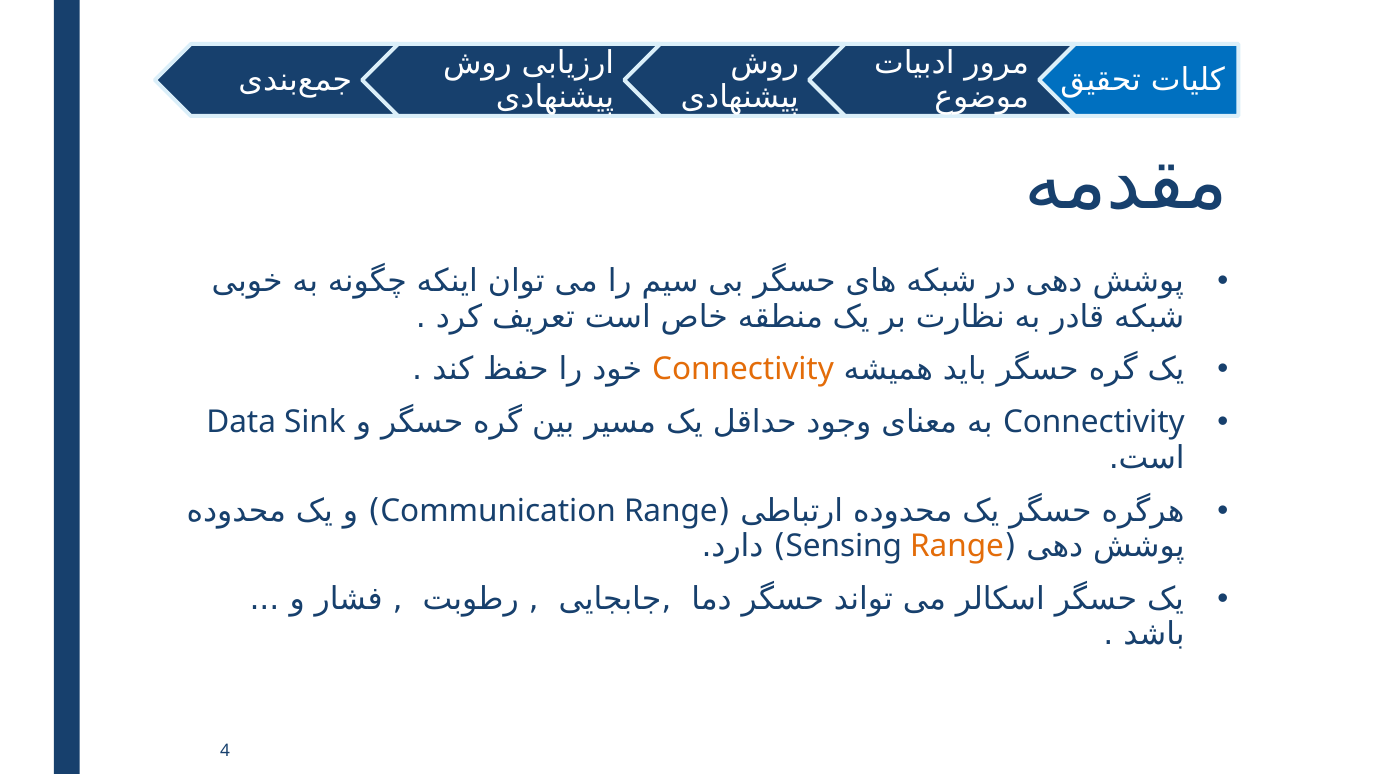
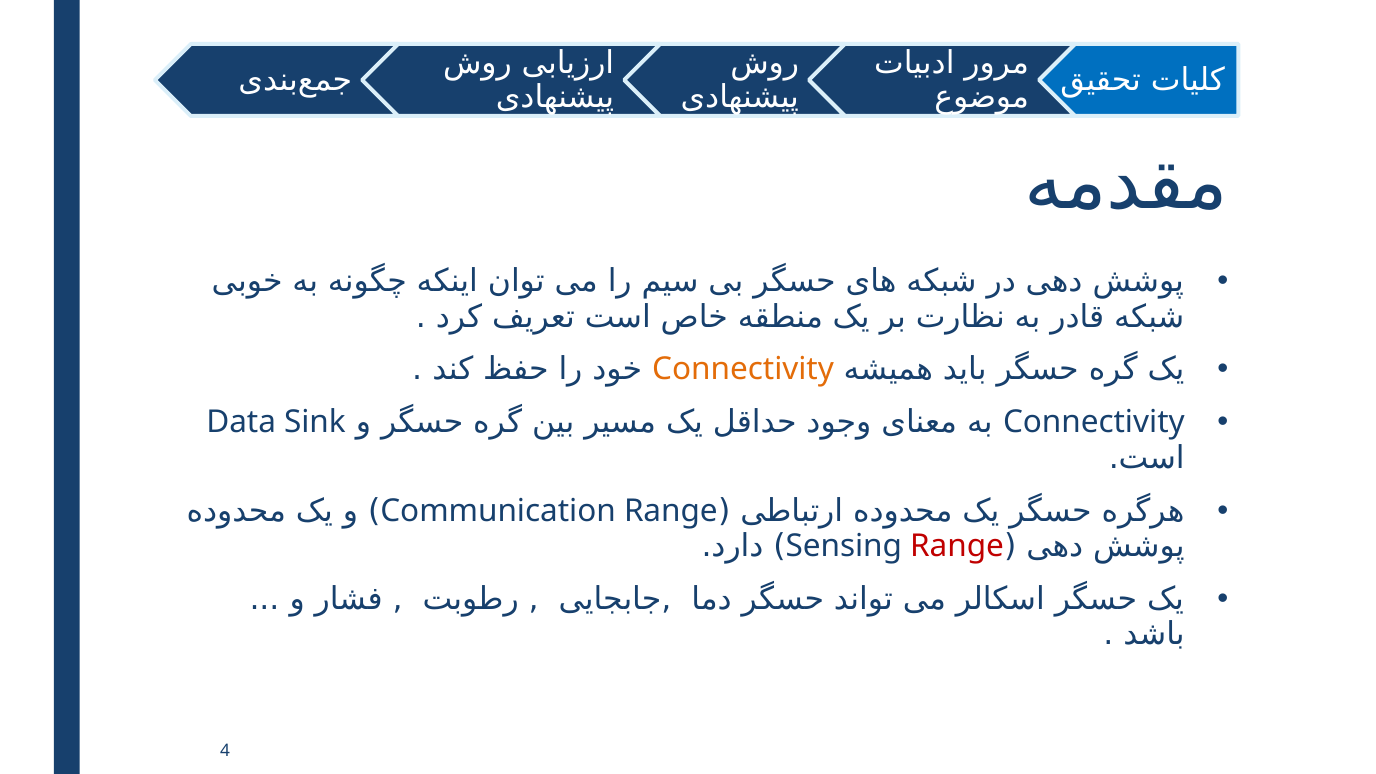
Range colour: orange -> red (957, 546)
